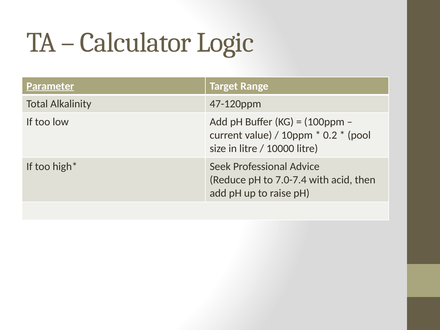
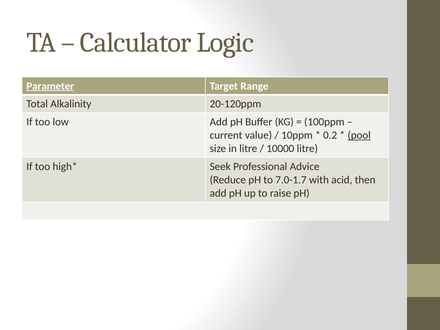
47-120ppm: 47-120ppm -> 20-120ppm (235, 104)
pool underline: none -> present (359, 135)
7.0-7.4: 7.0-7.4 -> 7.0-1.7 (291, 180)
